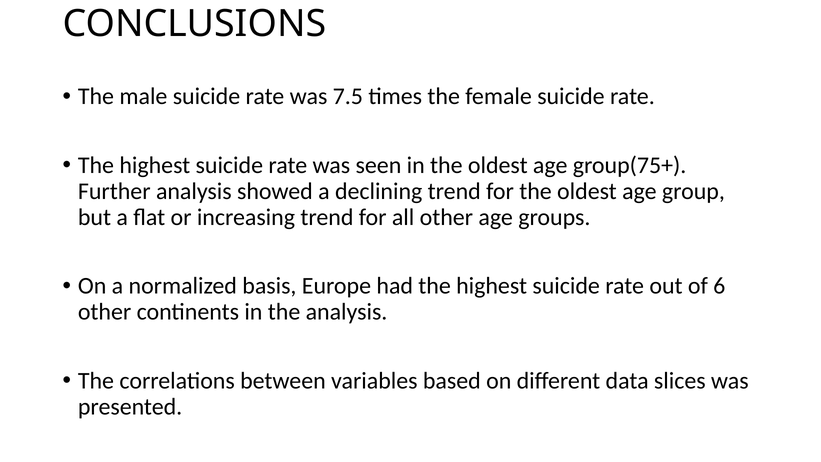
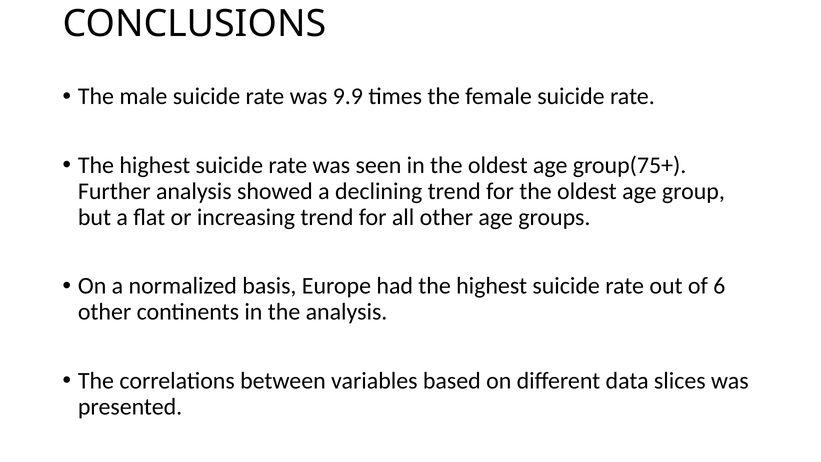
7.5: 7.5 -> 9.9 (348, 97)
